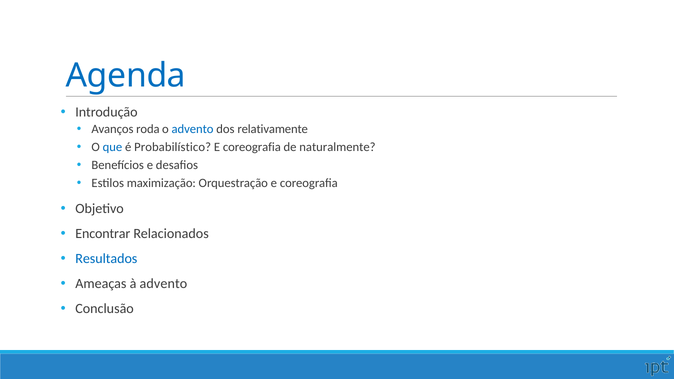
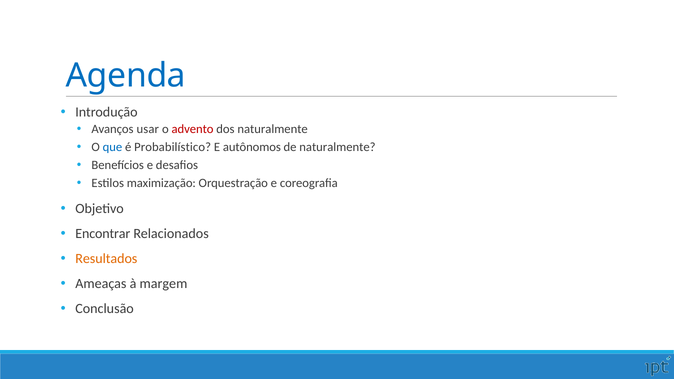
roda: roda -> usar (148, 129)
advento colour: blue -> red (193, 129)
dos relativamente: relativamente -> naturalmente (273, 129)
coreografia: coreografia -> autônomos (252, 147)
Resultados colour: blue -> orange (106, 259)
à advento: advento -> margem (163, 284)
